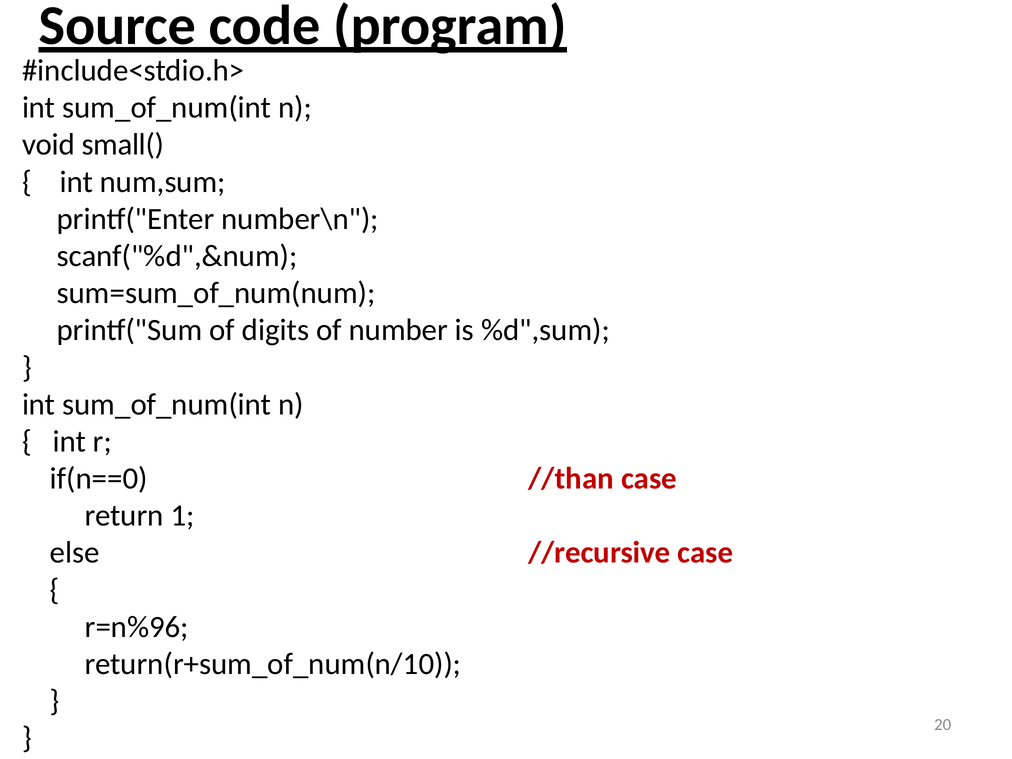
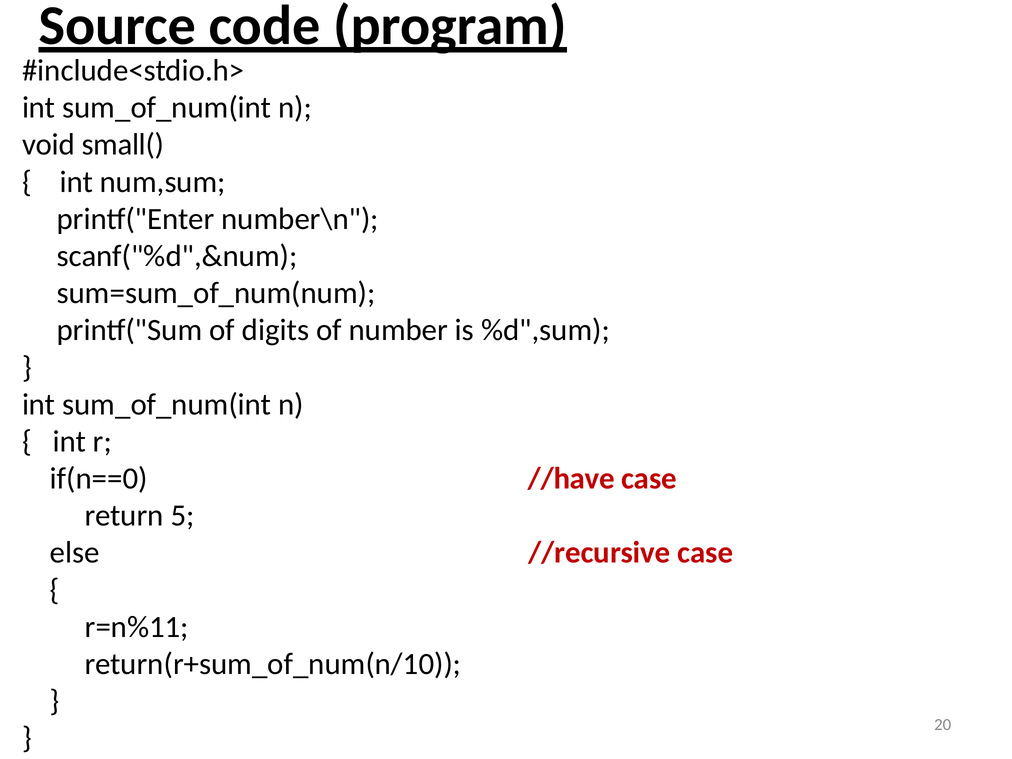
//than: //than -> //have (571, 479)
1: 1 -> 5 (183, 516)
r=n%96: r=n%96 -> r=n%11 (137, 627)
